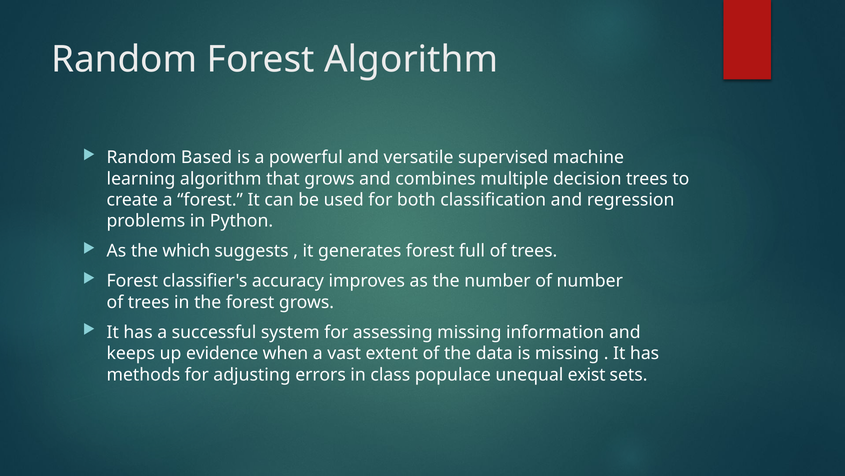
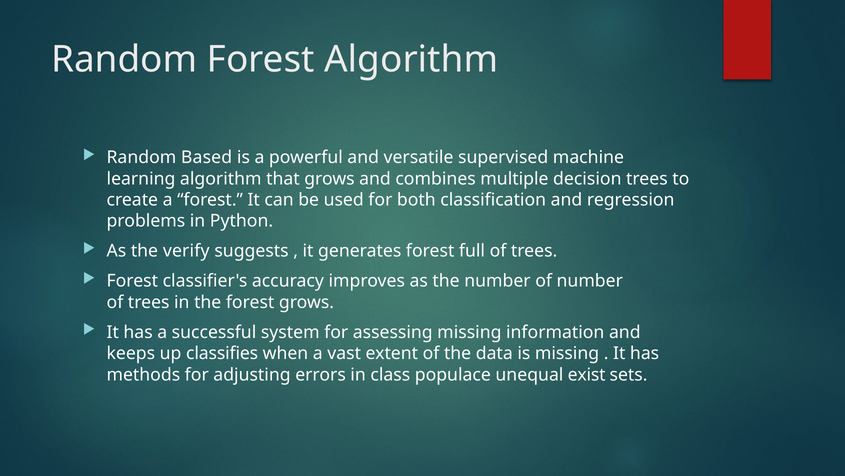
which: which -> verify (186, 251)
evidence: evidence -> classifies (222, 353)
